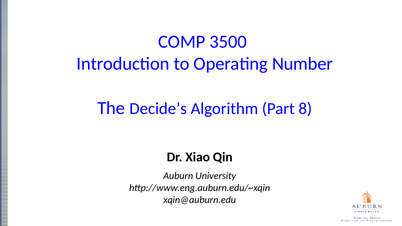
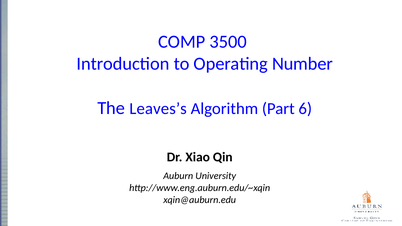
Decide’s: Decide’s -> Leaves’s (158, 109)
8: 8 -> 6 (305, 109)
